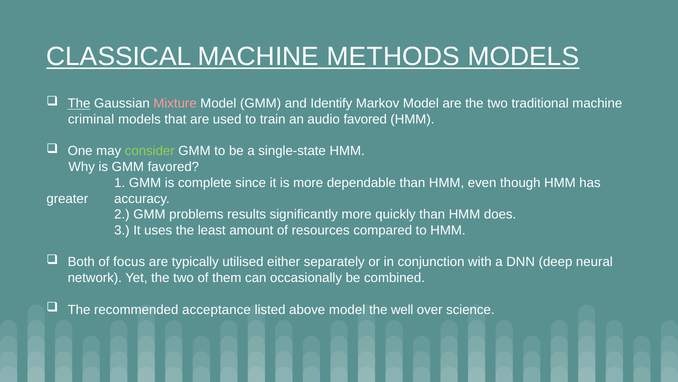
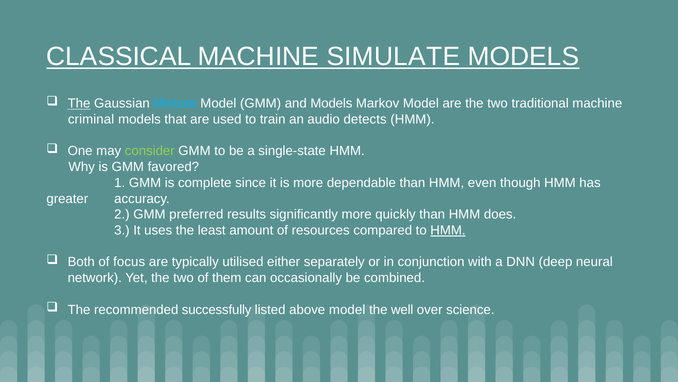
METHODS: METHODS -> SIMULATE (393, 57)
Mixture colour: pink -> light blue (175, 103)
and Identify: Identify -> Models (331, 103)
audio favored: favored -> detects (365, 119)
problems: problems -> preferred (196, 214)
HMM underline: none -> present (448, 230)
acceptance: acceptance -> successfully (217, 309)
